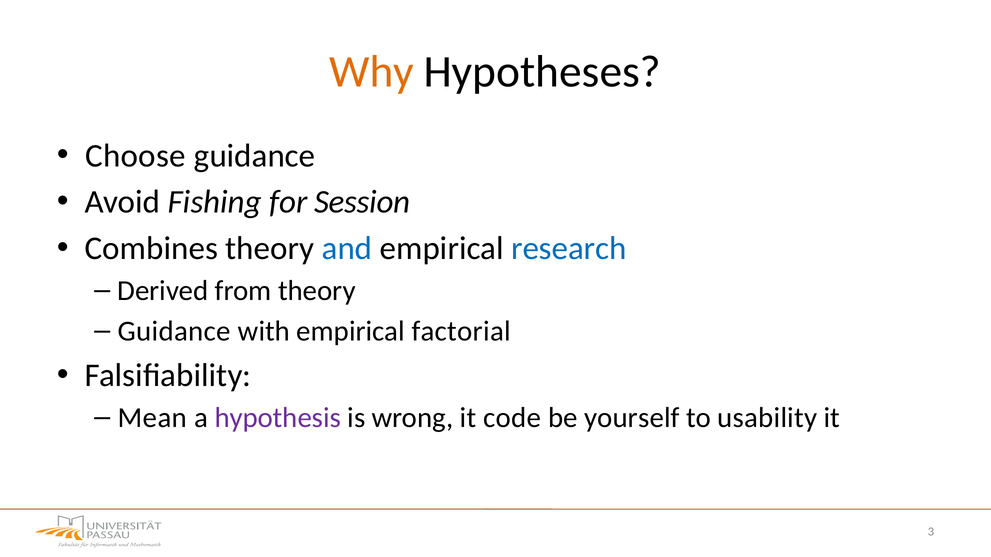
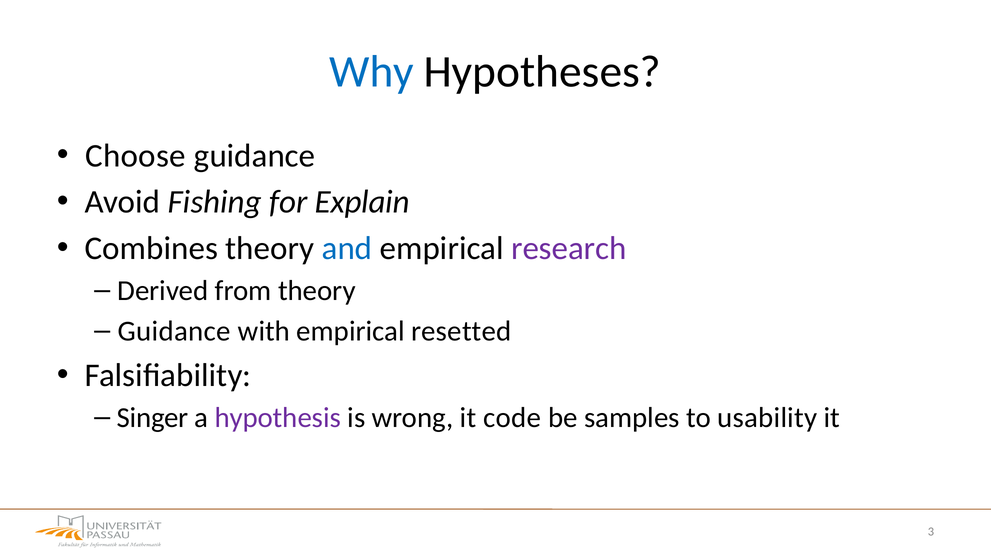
Why colour: orange -> blue (372, 72)
Session: Session -> Explain (362, 202)
research colour: blue -> purple (569, 249)
factorial: factorial -> resetted (461, 332)
Mean: Mean -> Singer (153, 418)
yourself: yourself -> samples (632, 418)
